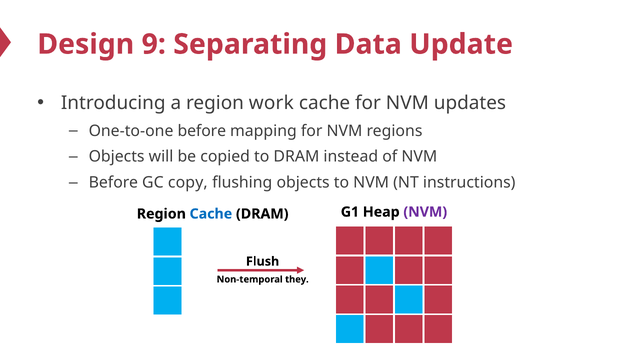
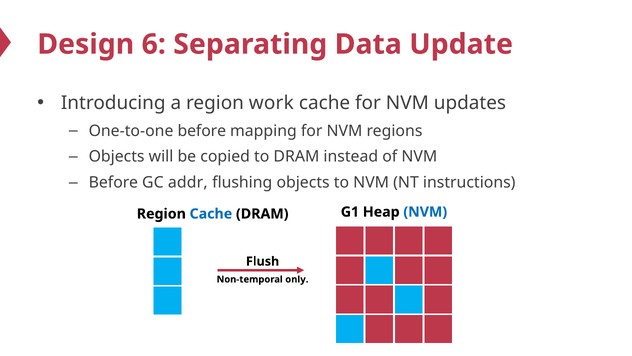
9: 9 -> 6 (154, 44)
copy: copy -> addr (188, 182)
NVM colour: purple -> blue (425, 212)
they: they -> only (297, 279)
